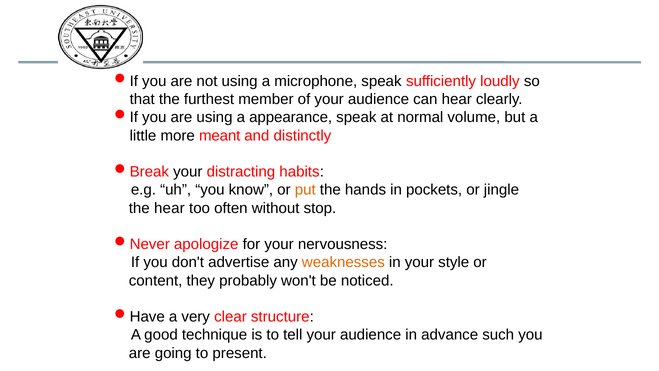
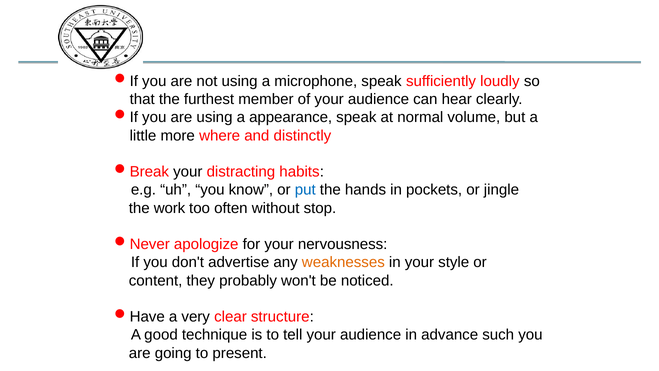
meant: meant -> where (220, 135)
put colour: orange -> blue (305, 190)
the hear: hear -> work (170, 208)
